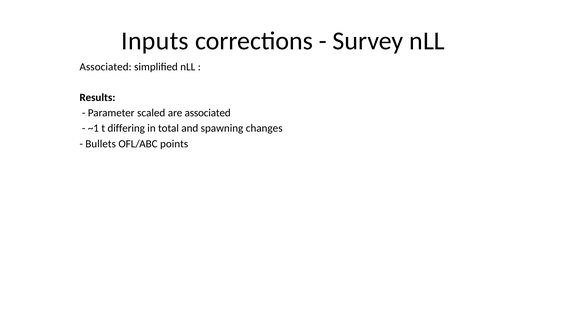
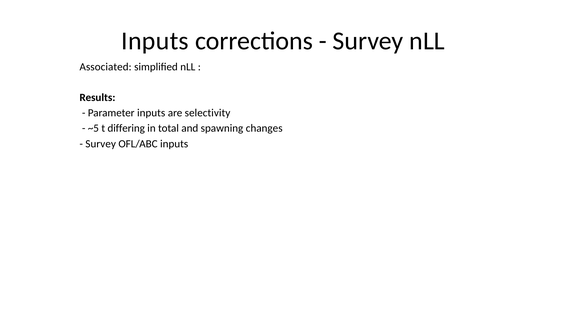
Parameter scaled: scaled -> inputs (151, 113)
are associated: associated -> selectivity (208, 113)
~1: ~1 -> ~5 (93, 128)
Bullets: Bullets -> Survey (101, 144)
OFL/ABC points: points -> inputs (174, 144)
